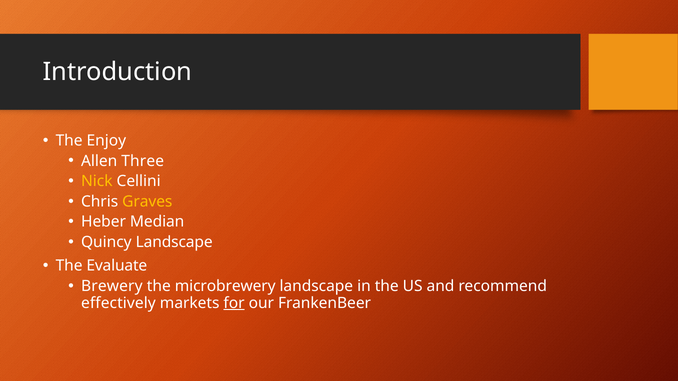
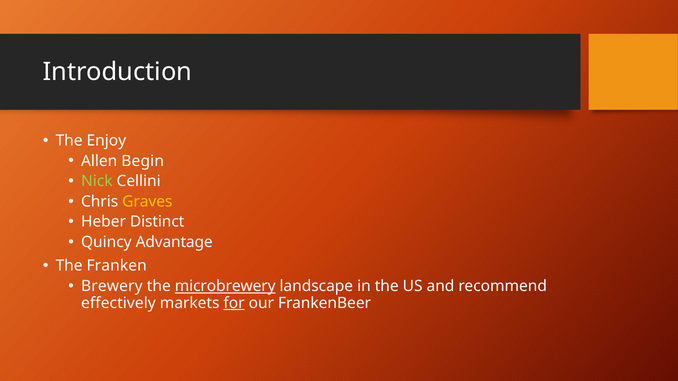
Three: Three -> Begin (143, 161)
Nick colour: yellow -> light green (97, 181)
Median: Median -> Distinct (157, 222)
Quincy Landscape: Landscape -> Advantage (174, 242)
Evaluate: Evaluate -> Franken (117, 266)
microbrewery underline: none -> present (225, 286)
